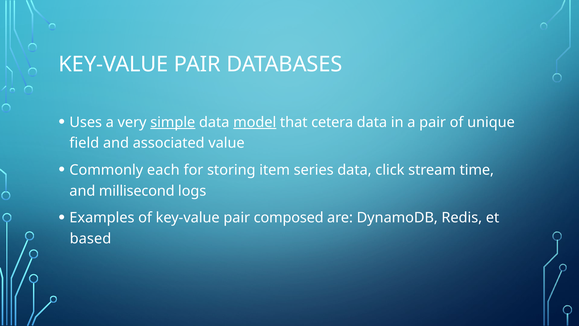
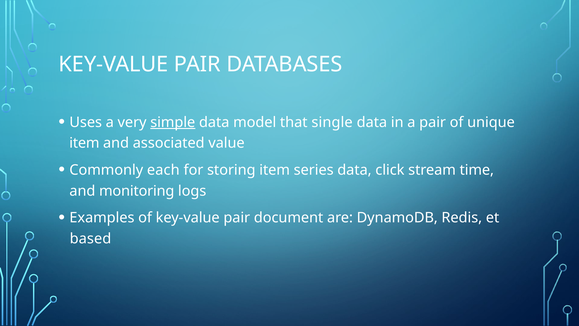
model underline: present -> none (255, 122)
cetera: cetera -> single (332, 122)
field: field -> item (84, 143)
millisecond: millisecond -> monitoring (137, 191)
composed: composed -> document (289, 218)
